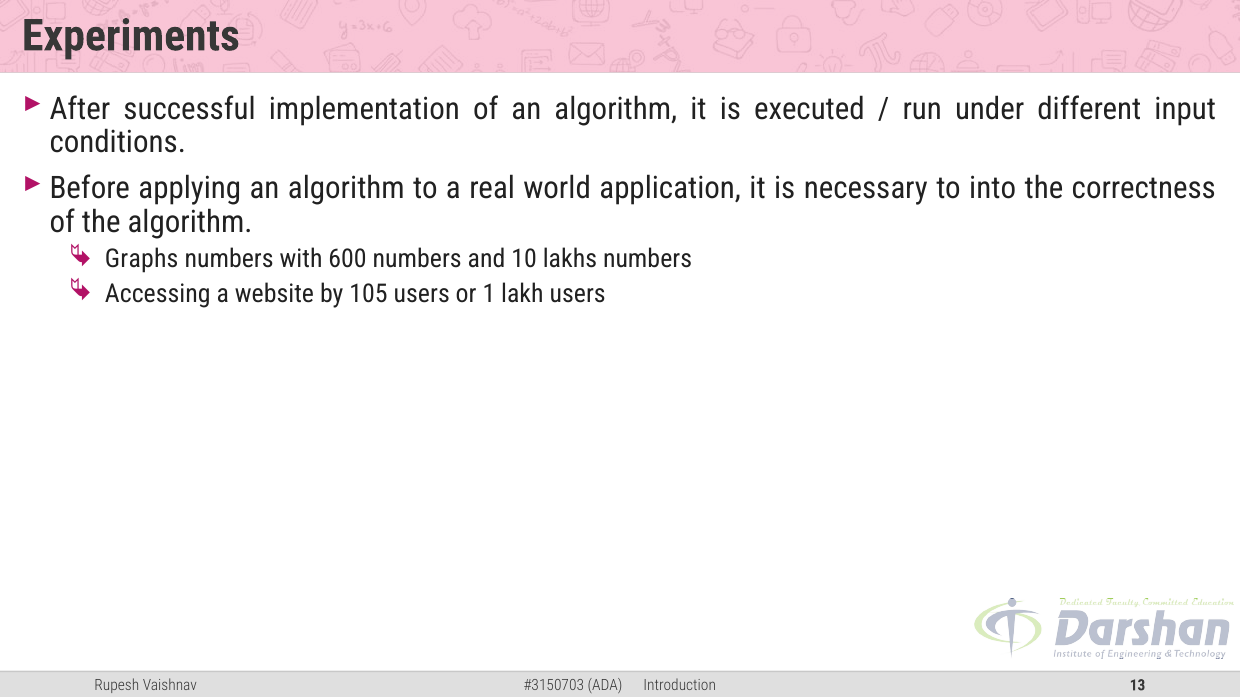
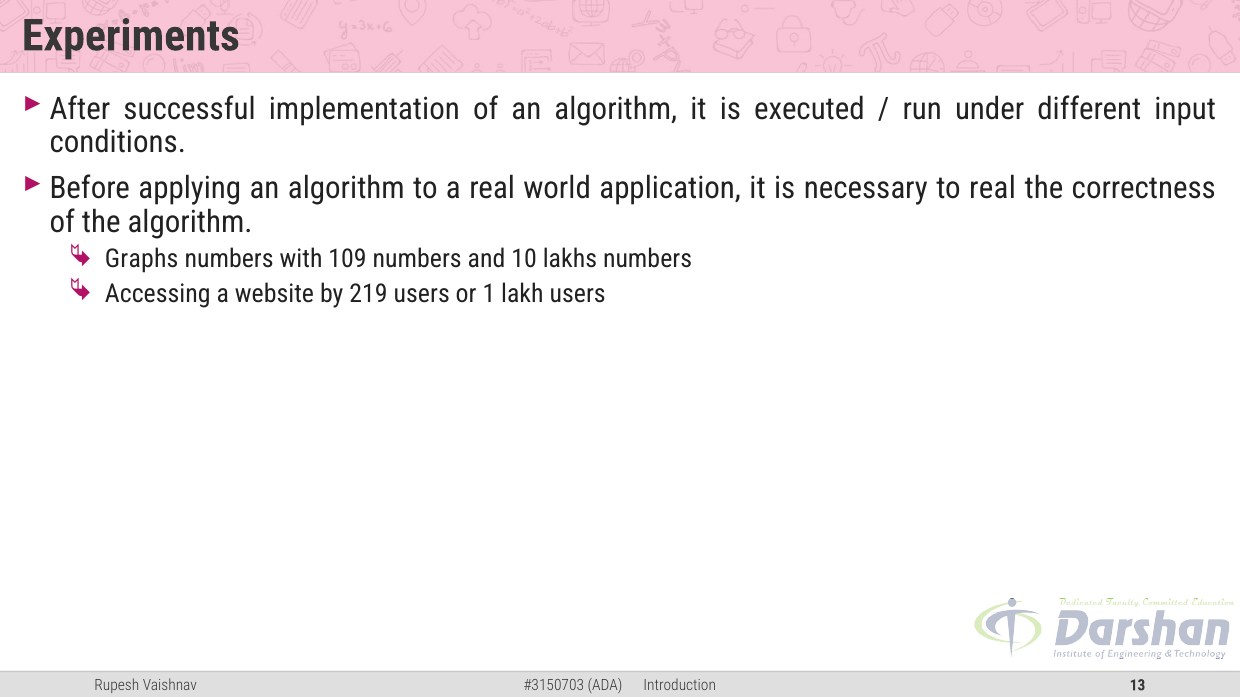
to into: into -> real (993, 189)
600: 600 -> 109 (348, 259)
105: 105 -> 219 (369, 294)
